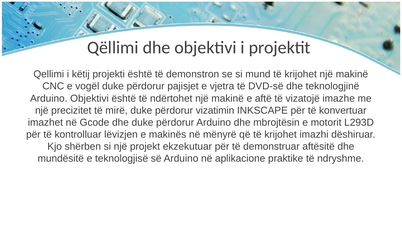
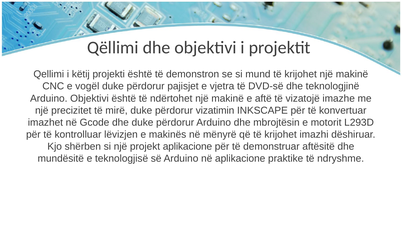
projekt ekzekutuar: ekzekutuar -> aplikacione (187, 147)
